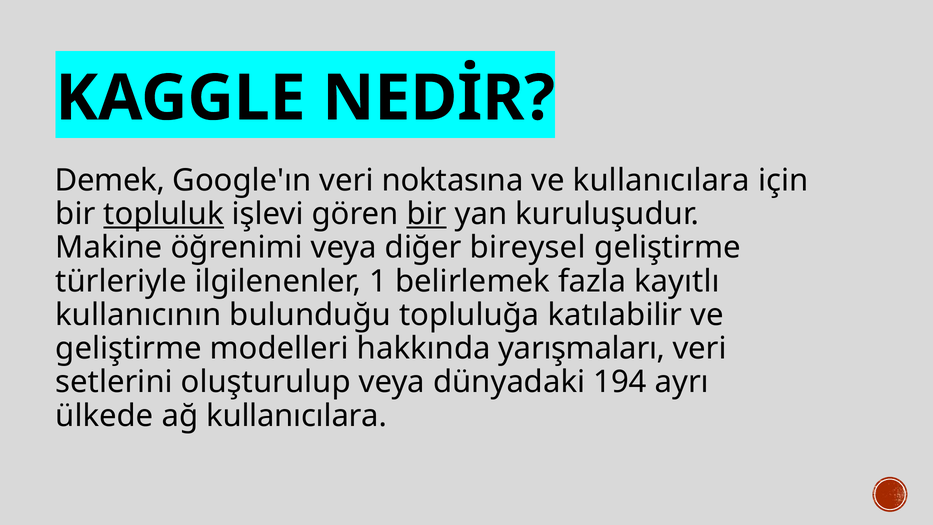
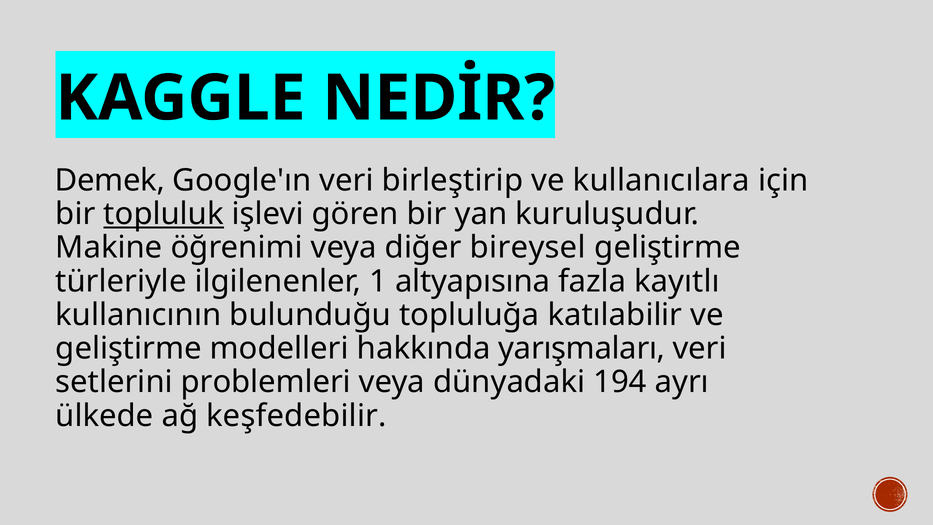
noktasına: noktasına -> birleştirip (452, 180)
bir underline: present -> none (427, 214)
belirlemek: belirlemek -> altyapısına (473, 281)
oluşturulup: oluşturulup -> problemleri (266, 382)
ağ kullanıcılara: kullanıcılara -> keşfedebilir (296, 416)
